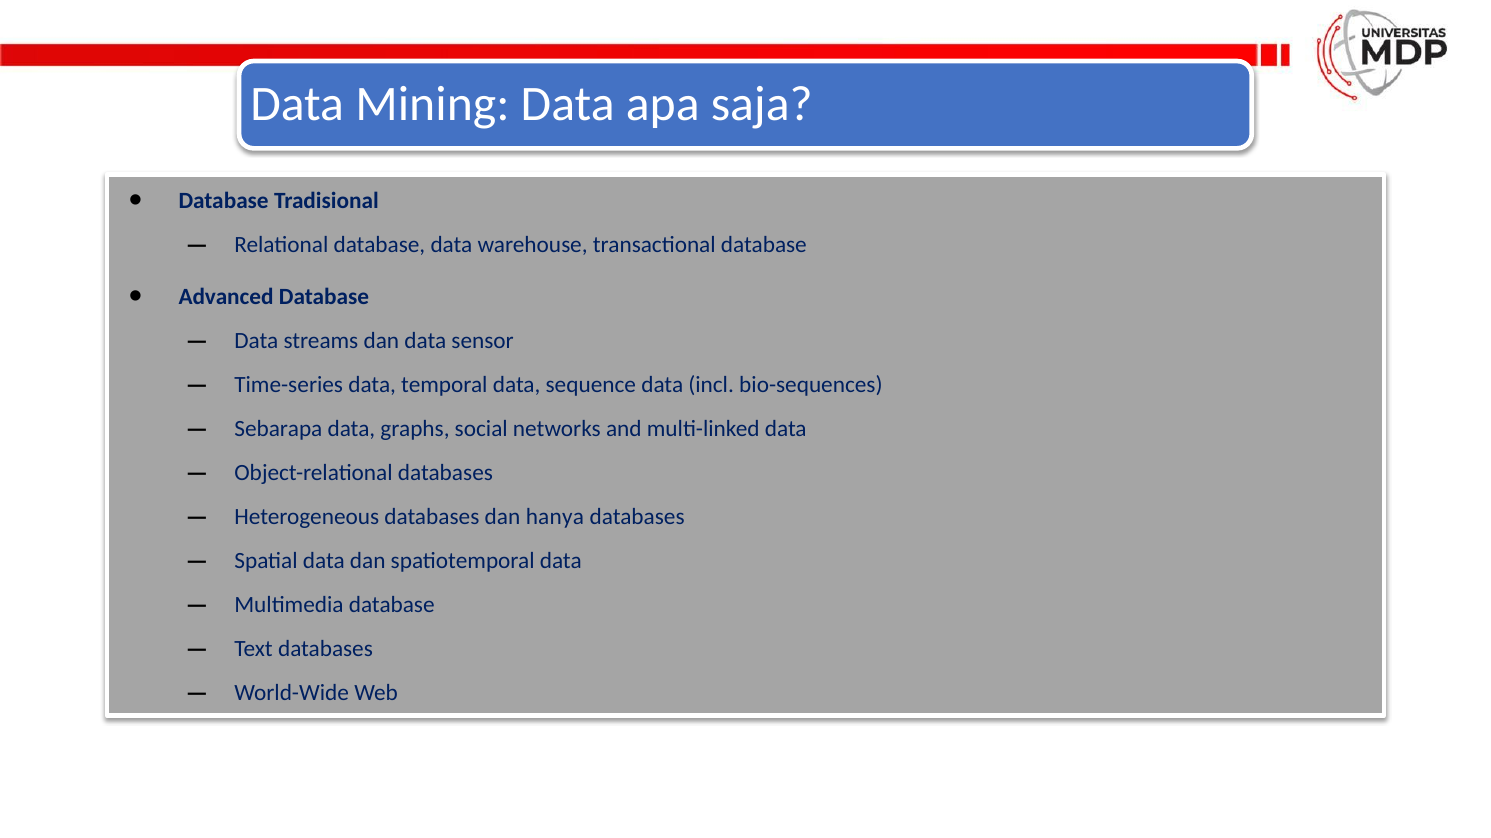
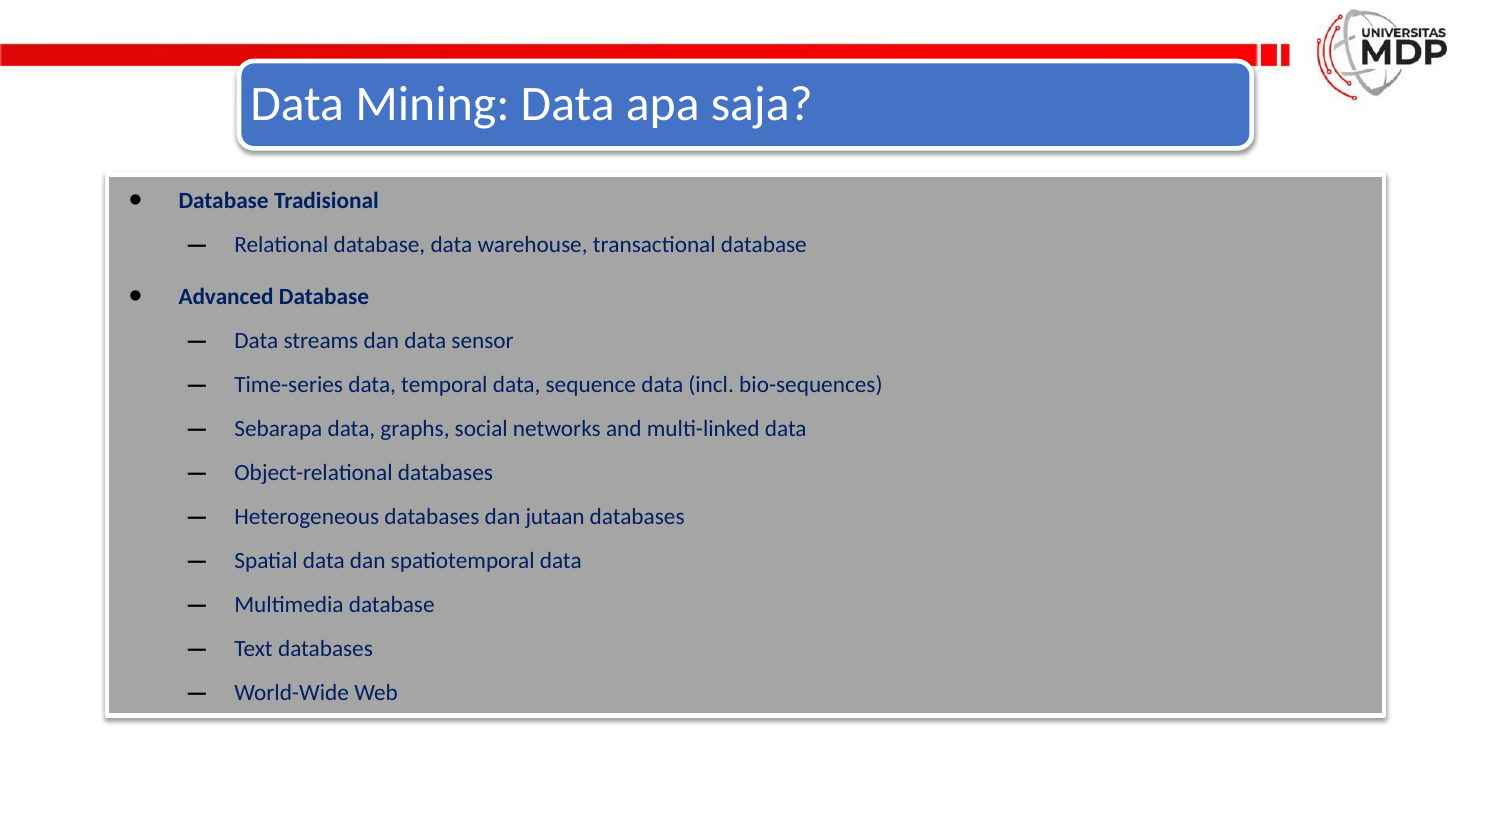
hanya: hanya -> jutaan (555, 517)
